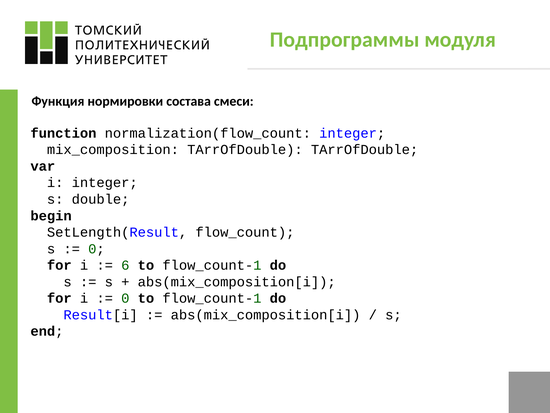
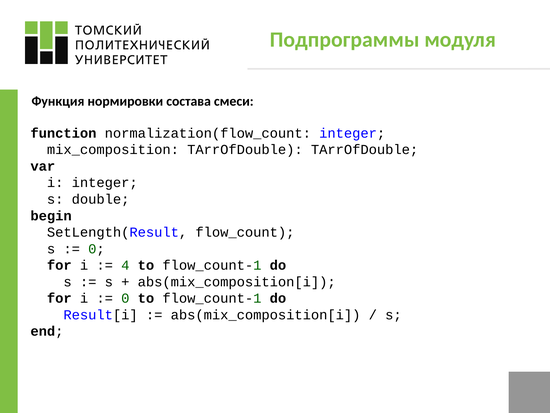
6: 6 -> 4 (125, 265)
